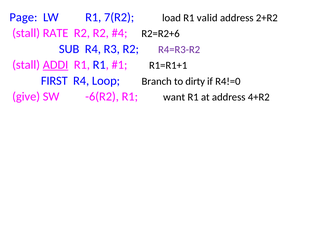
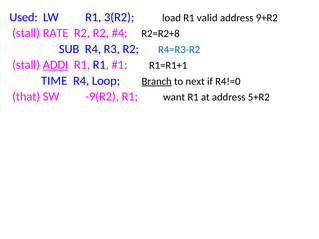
Page: Page -> Used (24, 17)
7(R2: 7(R2 -> 3(R2 (119, 17)
2+R2: 2+R2 -> 9+R2 (267, 18)
R2=R2+6: R2=R2+6 -> R2=R2+8 (161, 34)
R4=R3-R2 colour: purple -> blue (179, 50)
FIRST: FIRST -> TIME (54, 81)
Branch underline: none -> present (157, 81)
dirty: dirty -> next (195, 81)
give: give -> that (26, 97)
-6(R2: -6(R2 -> -9(R2 (102, 97)
4+R2: 4+R2 -> 5+R2 (259, 97)
